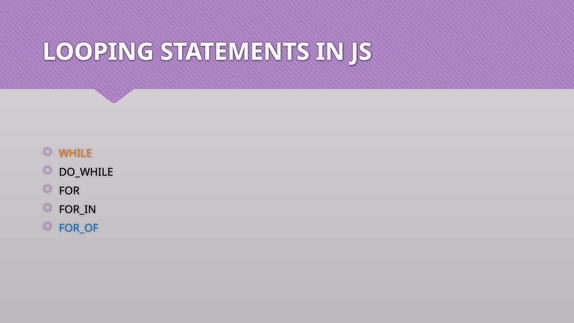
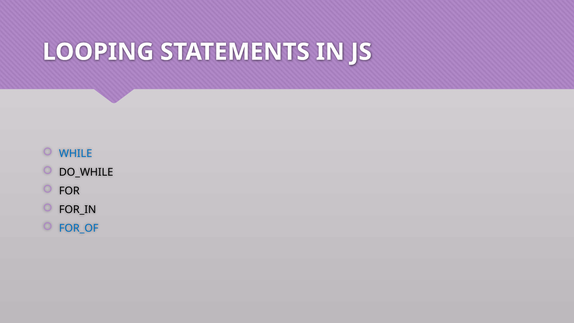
WHILE colour: orange -> blue (76, 154)
